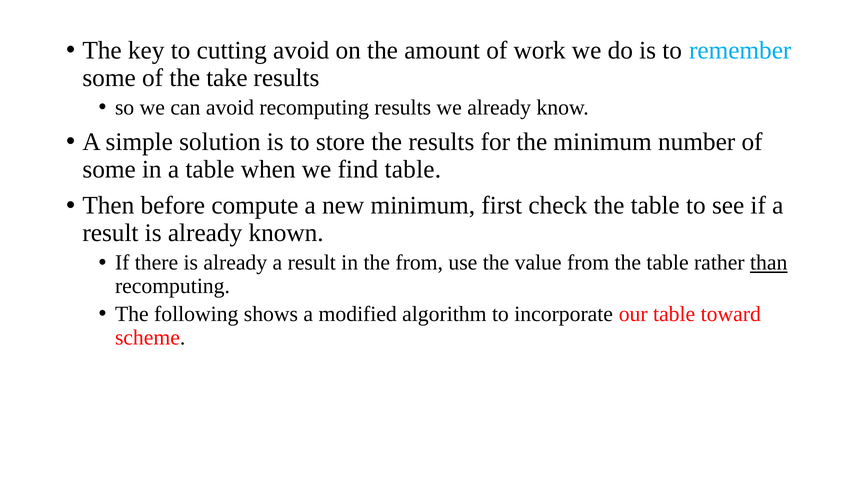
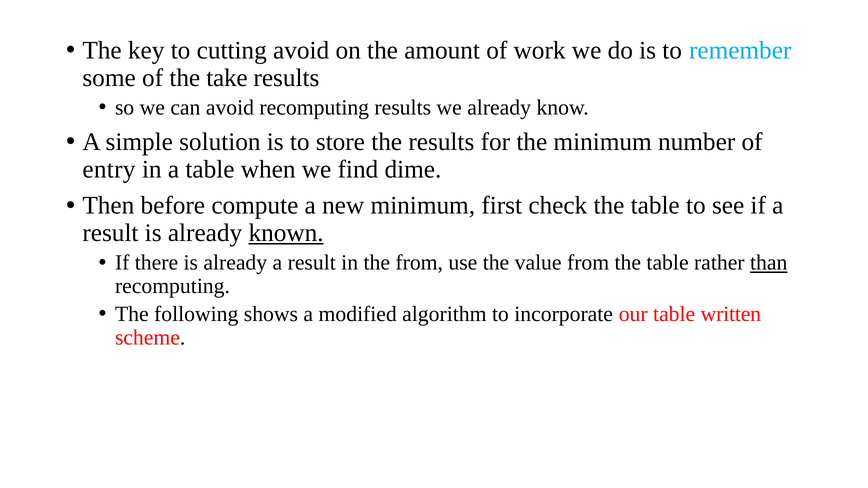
some: some -> entry (109, 169)
find table: table -> dime (413, 169)
known underline: none -> present (286, 233)
toward: toward -> written (731, 314)
